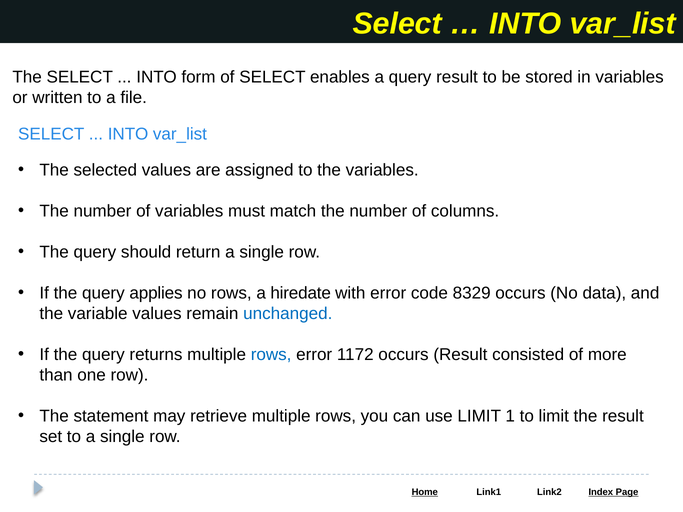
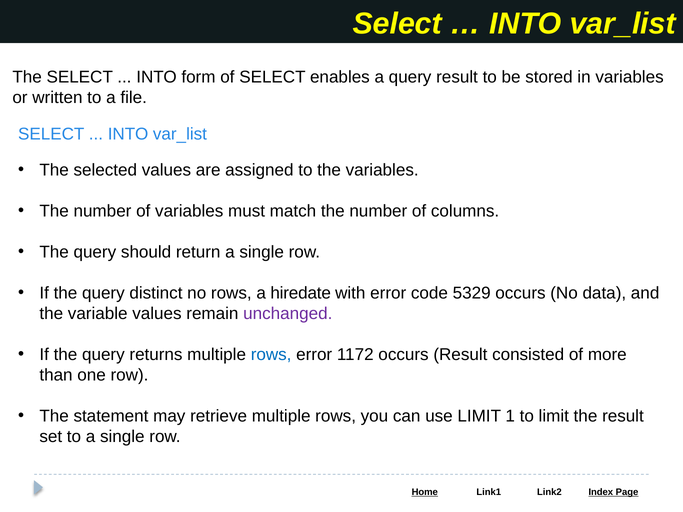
applies: applies -> distinct (156, 293)
8329: 8329 -> 5329 (472, 293)
unchanged colour: blue -> purple (288, 314)
